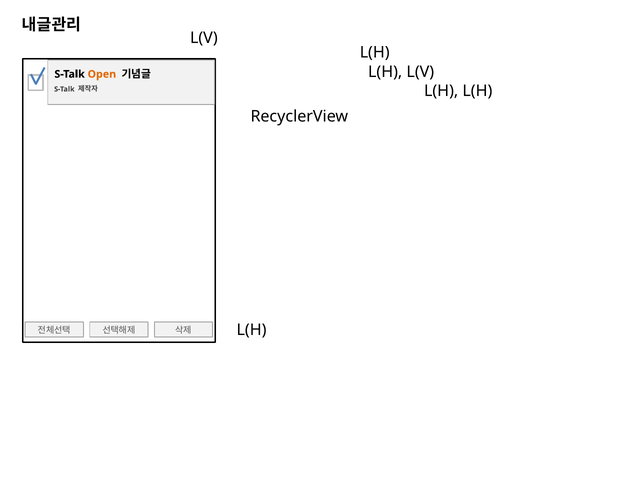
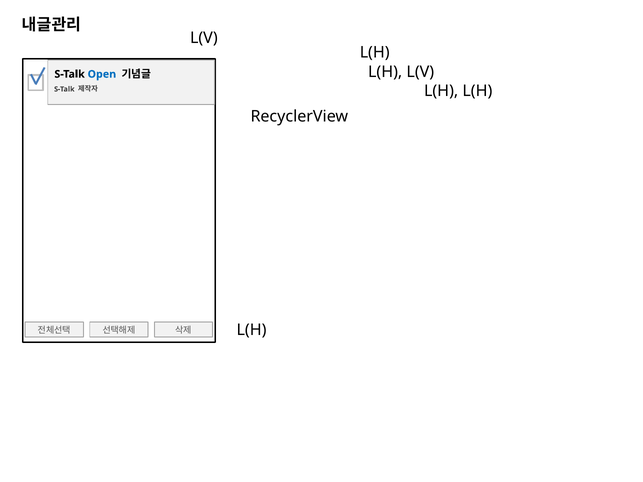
Open colour: orange -> blue (102, 74)
